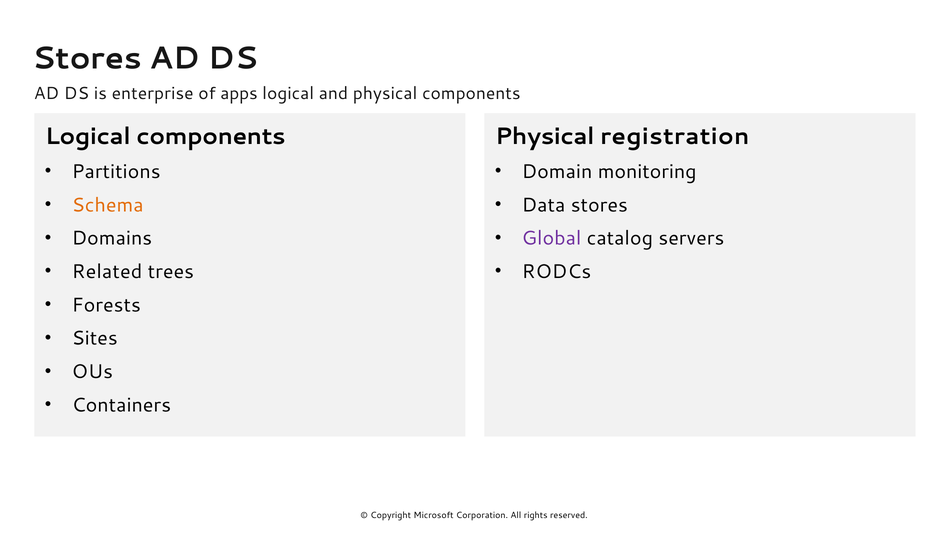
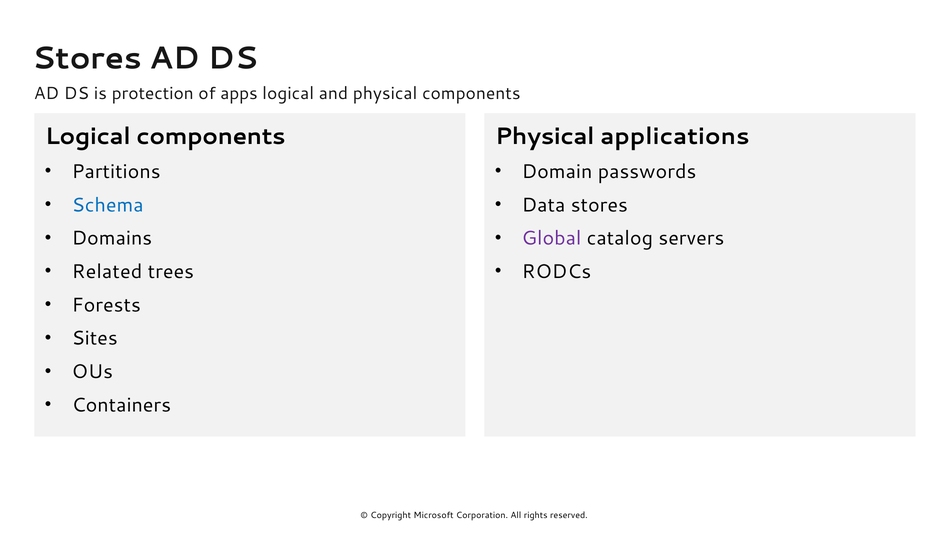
enterprise: enterprise -> protection (153, 94)
registration: registration -> applications (675, 136)
monitoring: monitoring -> passwords (647, 172)
Schema colour: orange -> blue (108, 205)
